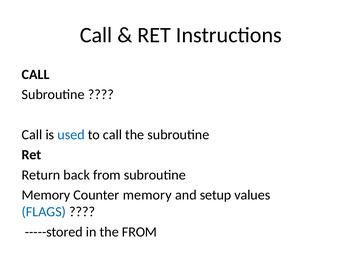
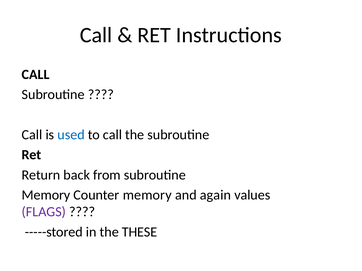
setup: setup -> again (215, 195)
FLAGS colour: blue -> purple (44, 212)
the FROM: FROM -> THESE (139, 232)
